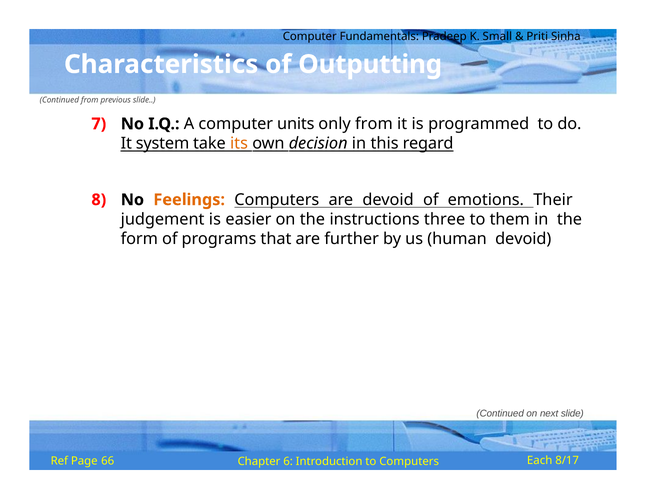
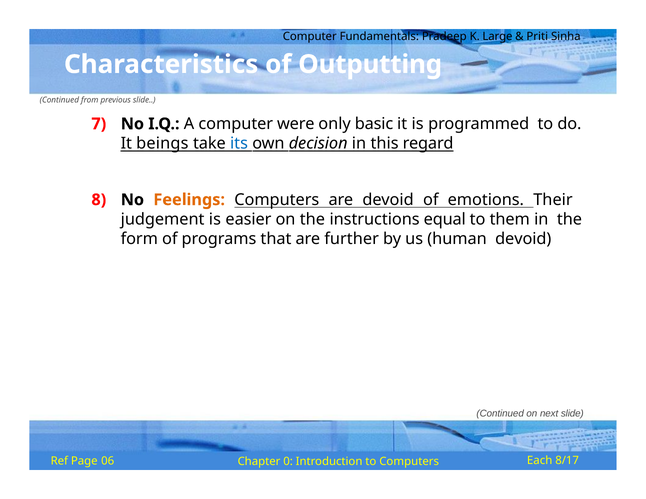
Small: Small -> Large (497, 37)
units: units -> were (296, 124)
only from: from -> basic (374, 124)
system: system -> beings (162, 144)
its colour: orange -> blue (239, 144)
three: three -> equal (445, 219)
66: 66 -> 06 (108, 461)
6: 6 -> 0 (288, 462)
